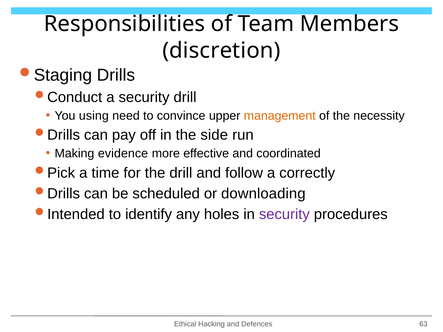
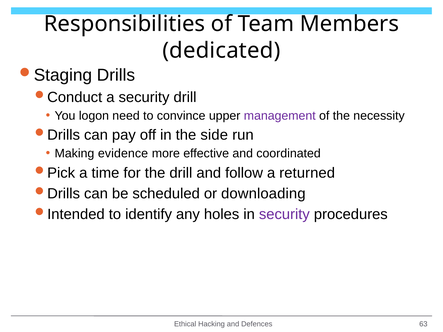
discretion: discretion -> dedicated (221, 50)
using: using -> logon (94, 116)
management colour: orange -> purple (280, 116)
correctly: correctly -> returned (307, 173)
